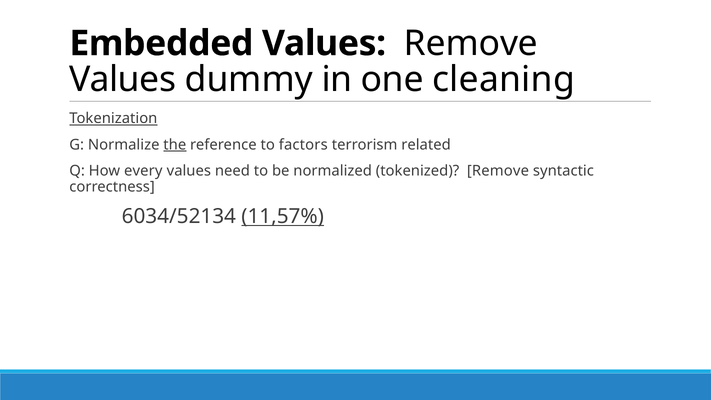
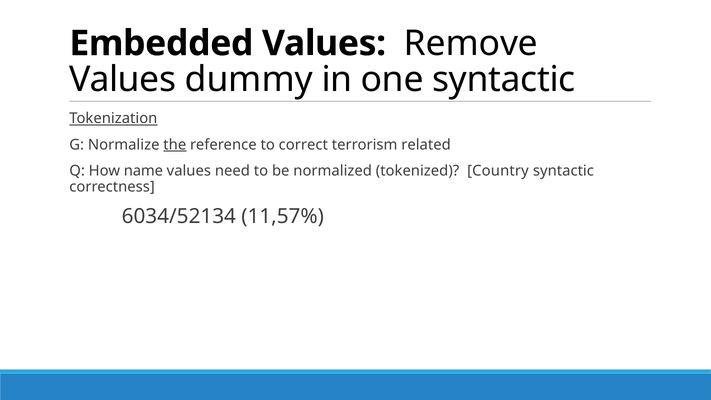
one cleaning: cleaning -> syntactic (504, 80)
factors: factors -> correct (303, 145)
every: every -> name (143, 171)
tokenized Remove: Remove -> Country (498, 171)
11,57% underline: present -> none (283, 216)
